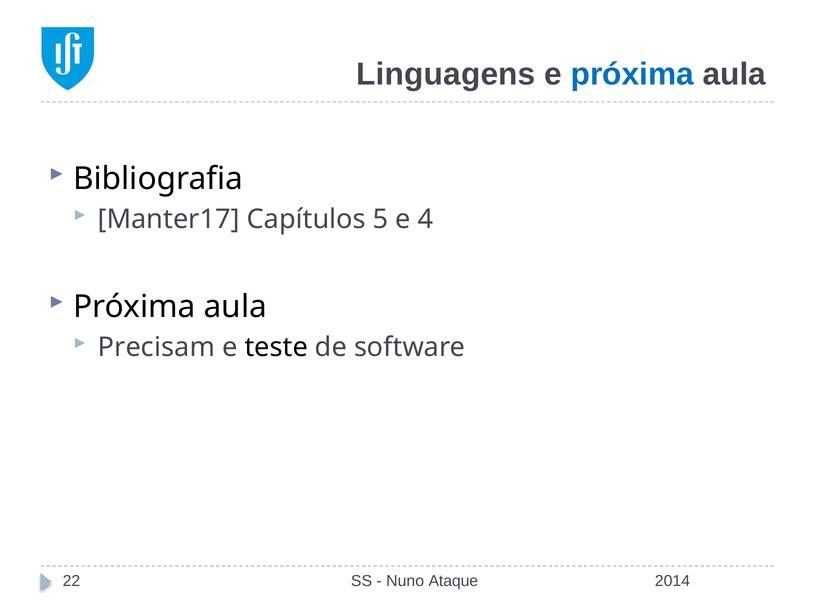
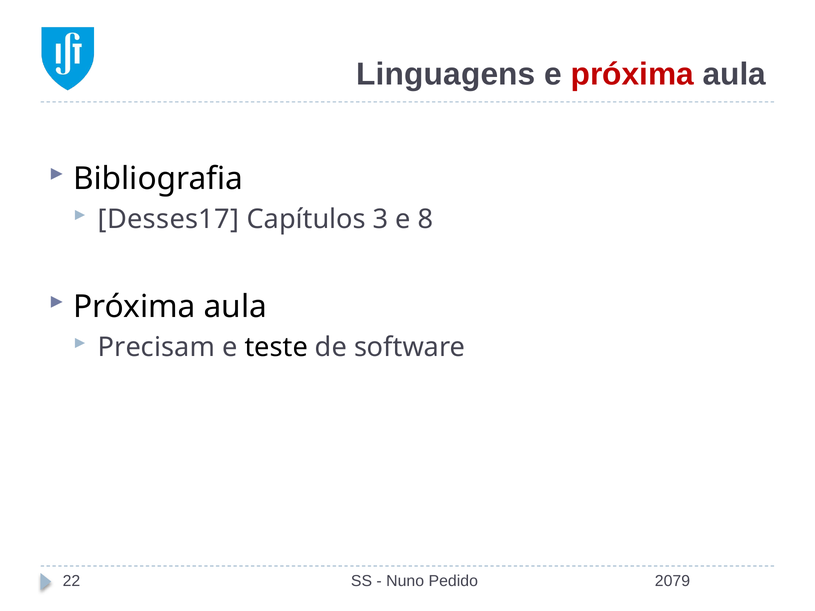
próxima colour: blue -> red (632, 74)
Manter17: Manter17 -> Desses17 (168, 219)
5: 5 -> 3 (381, 219)
4: 4 -> 8 (426, 219)
Ataque: Ataque -> Pedido (453, 581)
2014: 2014 -> 2079 (672, 581)
